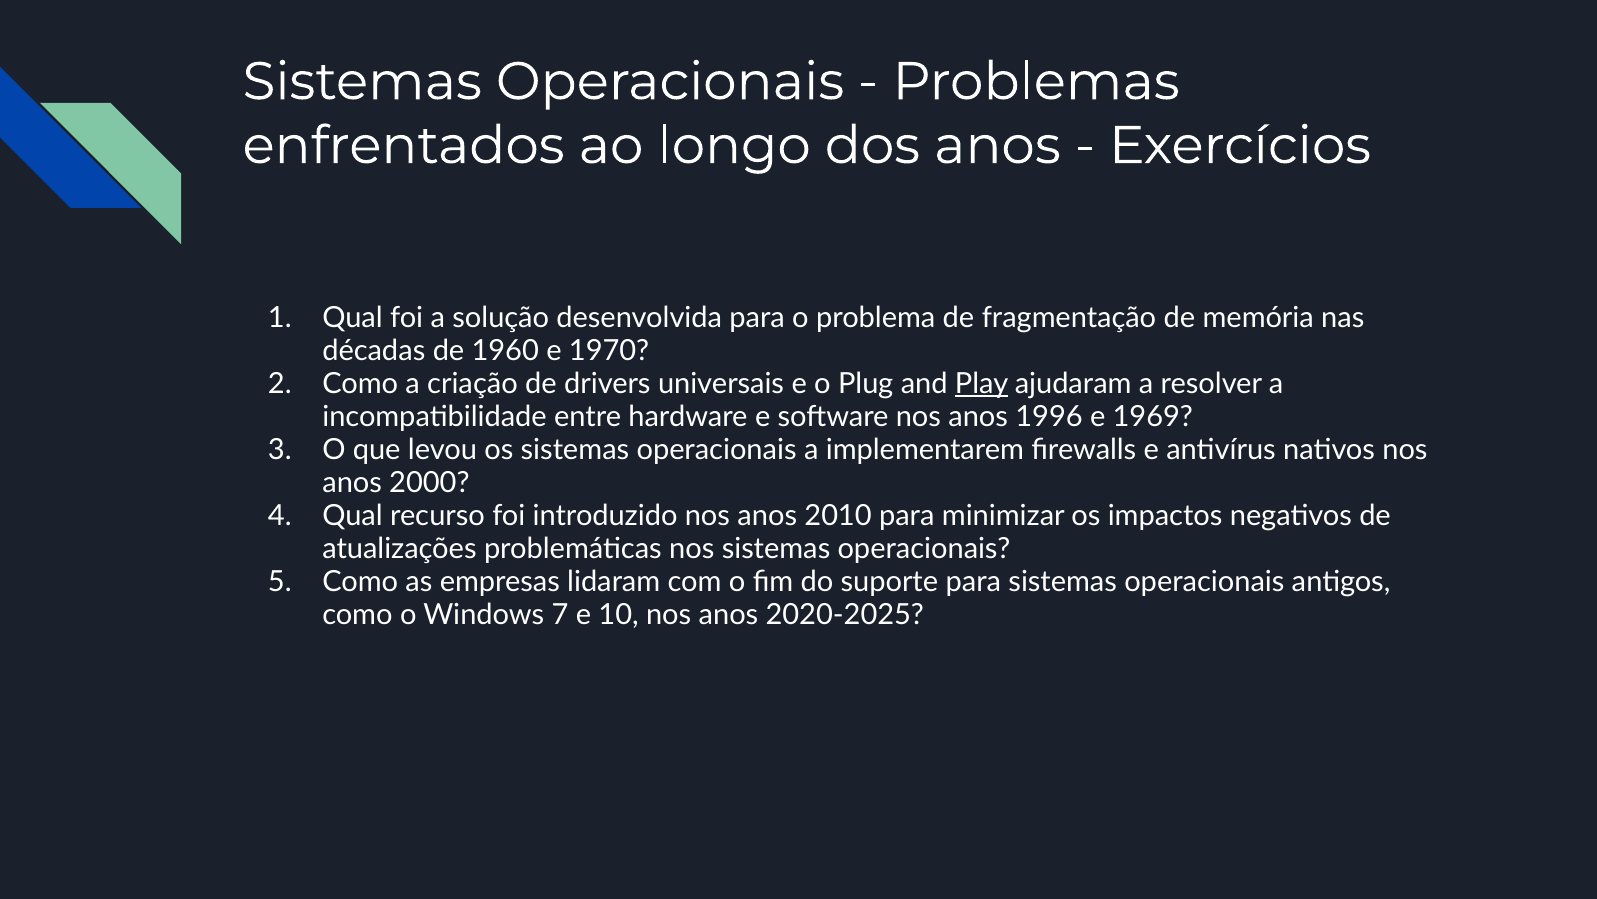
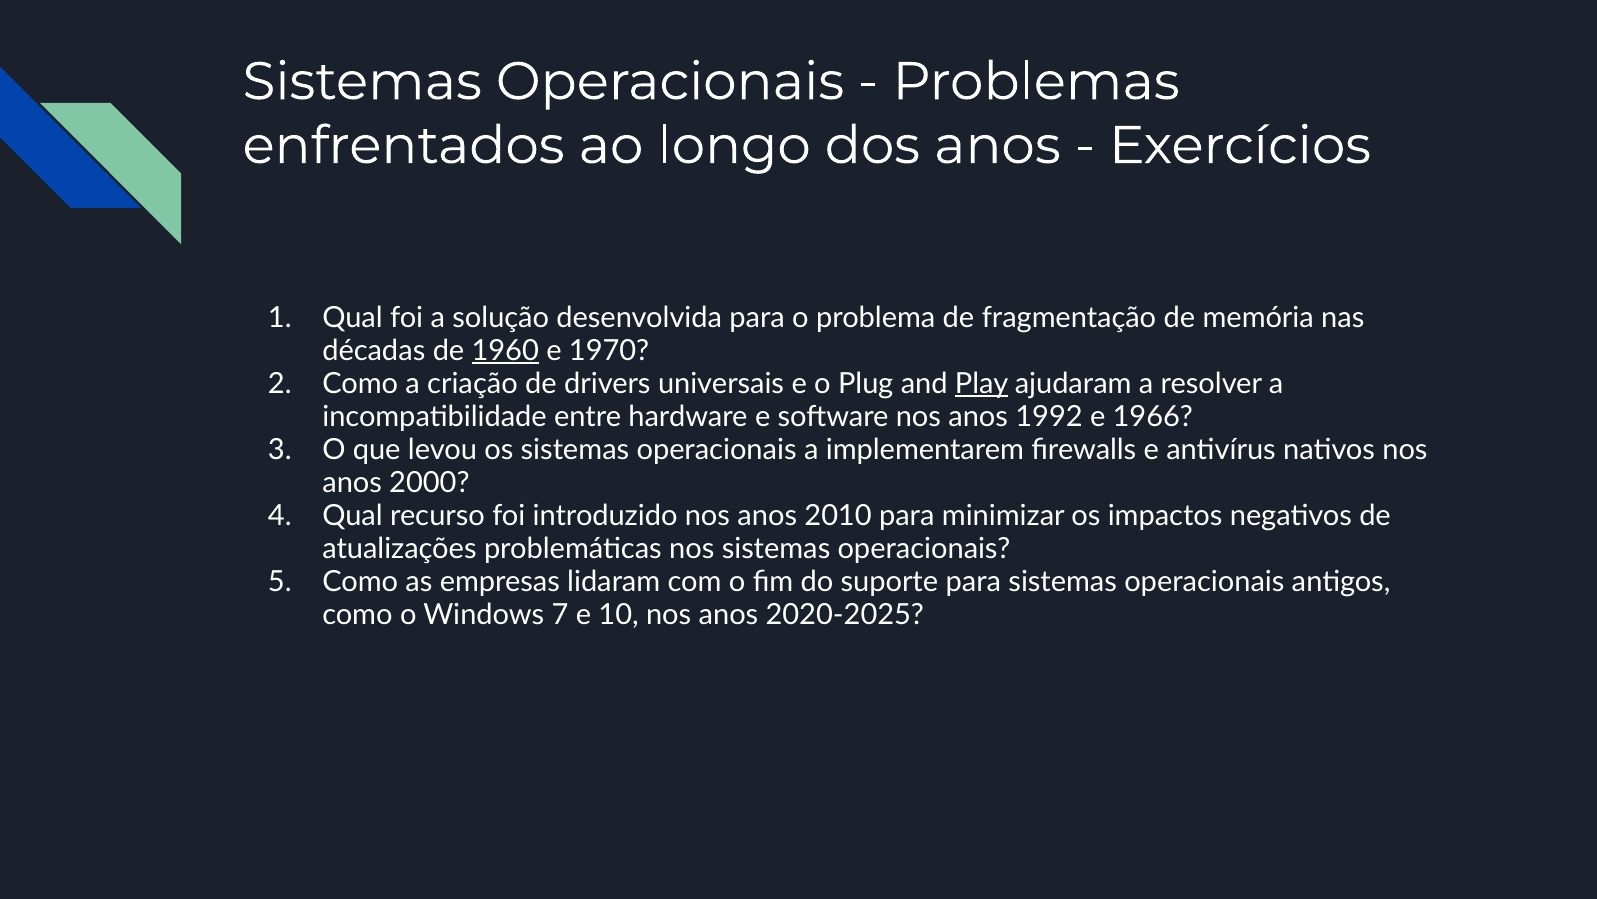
1960 underline: none -> present (505, 350)
1996: 1996 -> 1992 (1049, 416)
1969: 1969 -> 1966 (1153, 416)
